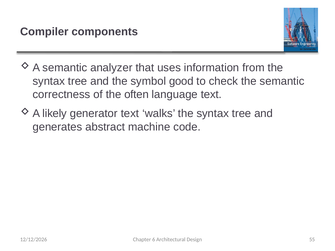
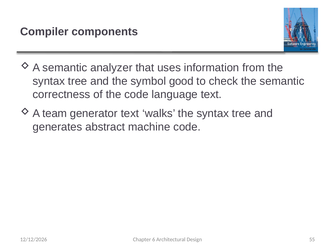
the often: often -> code (137, 95)
likely: likely -> team (55, 114)
